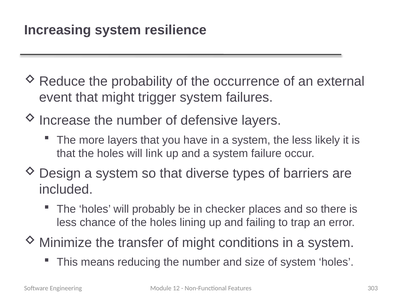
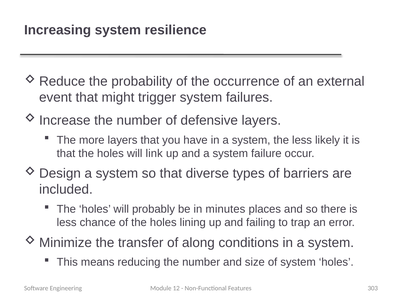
checker: checker -> minutes (225, 209)
of might: might -> along (198, 242)
